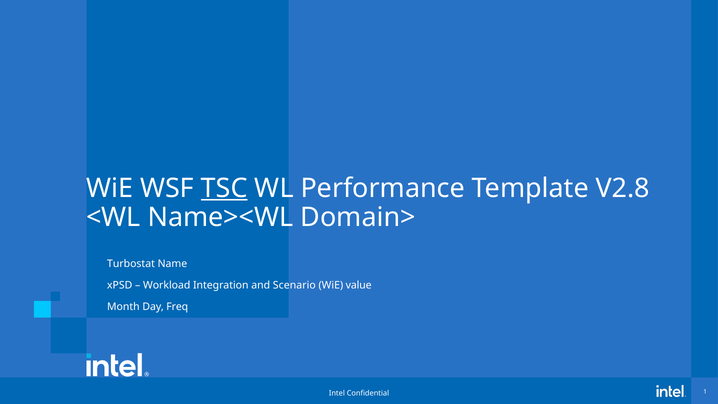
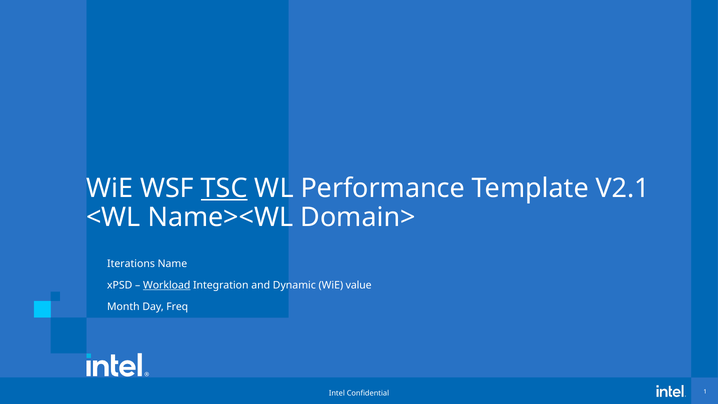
V2.8: V2.8 -> V2.1 (623, 188)
Turbostat: Turbostat -> Iterations (131, 264)
Workload underline: none -> present (167, 285)
Scenario: Scenario -> Dynamic (294, 285)
